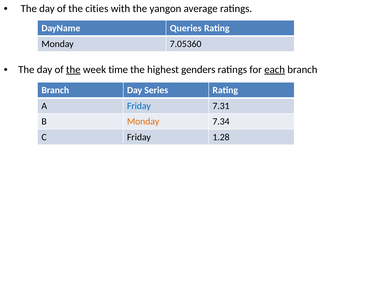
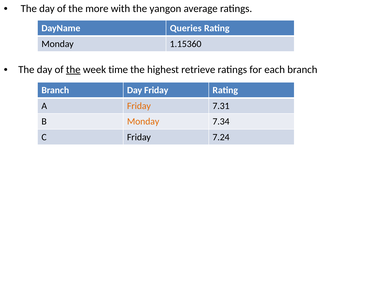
cities: cities -> more (97, 9)
7.05360: 7.05360 -> 1.15360 (186, 44)
genders: genders -> retrieve (198, 70)
each underline: present -> none (275, 70)
Day Series: Series -> Friday (156, 90)
Friday colour: blue -> orange (139, 106)
1.28: 1.28 -> 7.24 (221, 137)
